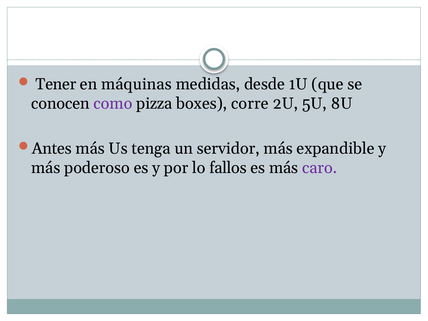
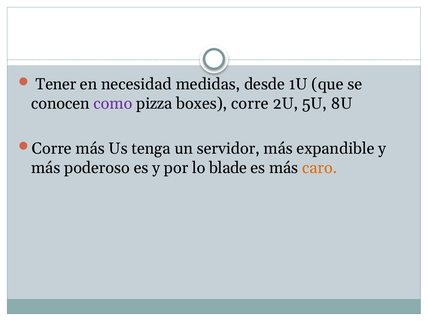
máquinas: máquinas -> necesidad (136, 84)
Antes: Antes -> Corre (52, 149)
fallos: fallos -> blade (228, 168)
caro colour: purple -> orange (320, 168)
